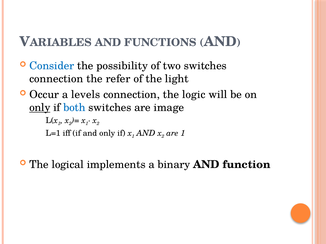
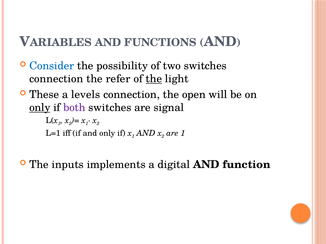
the underline: none -> present (154, 79)
Occur: Occur -> These (44, 95)
logic: logic -> open (194, 95)
both colour: blue -> purple (74, 108)
image: image -> signal (169, 108)
logical: logical -> inputs (68, 165)
binary: binary -> digital (174, 165)
